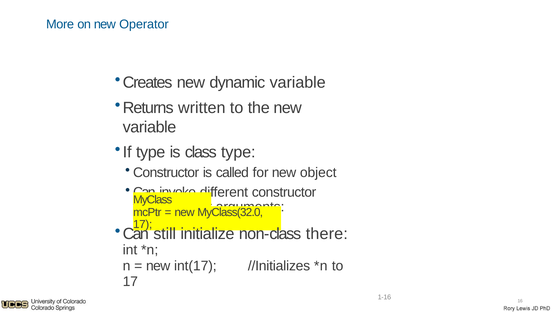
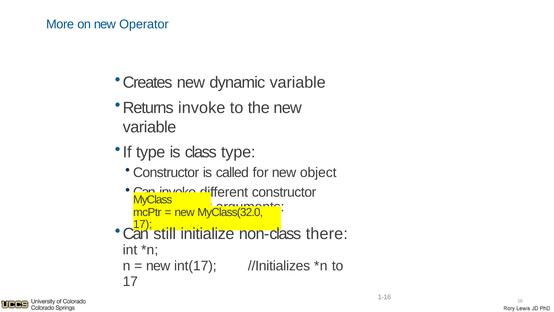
Returns written: written -> invoke (202, 108)
